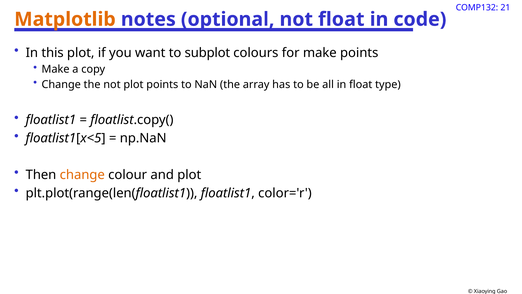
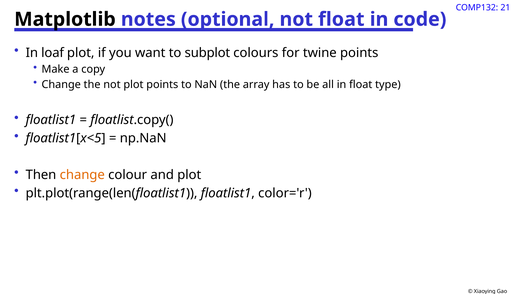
Matplotlib colour: orange -> black (65, 19)
this: this -> loaf (53, 53)
for make: make -> twine (320, 53)
